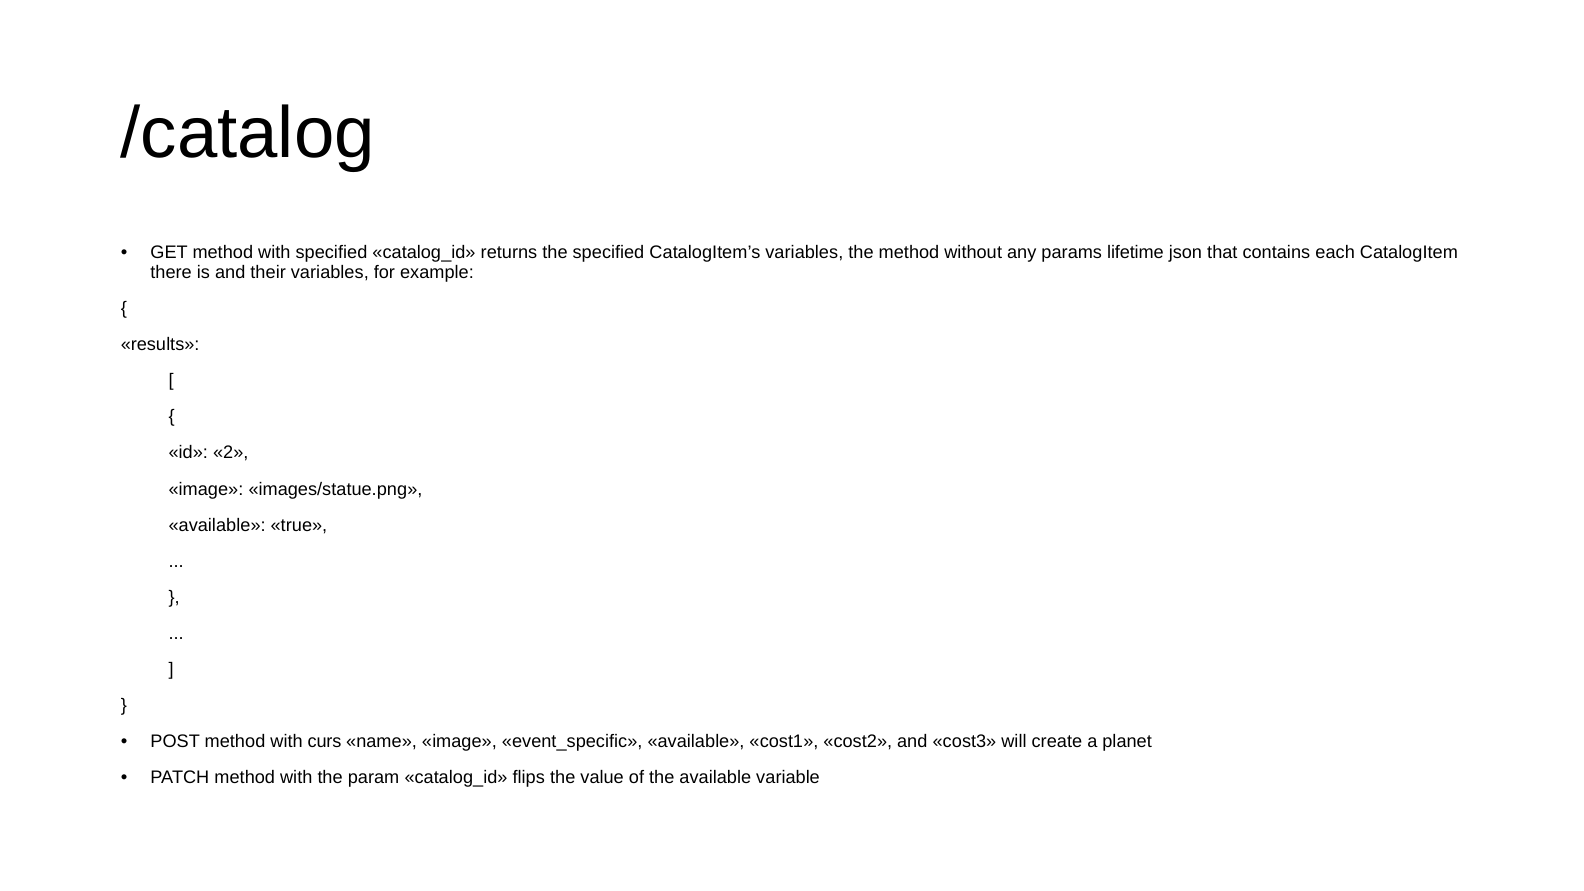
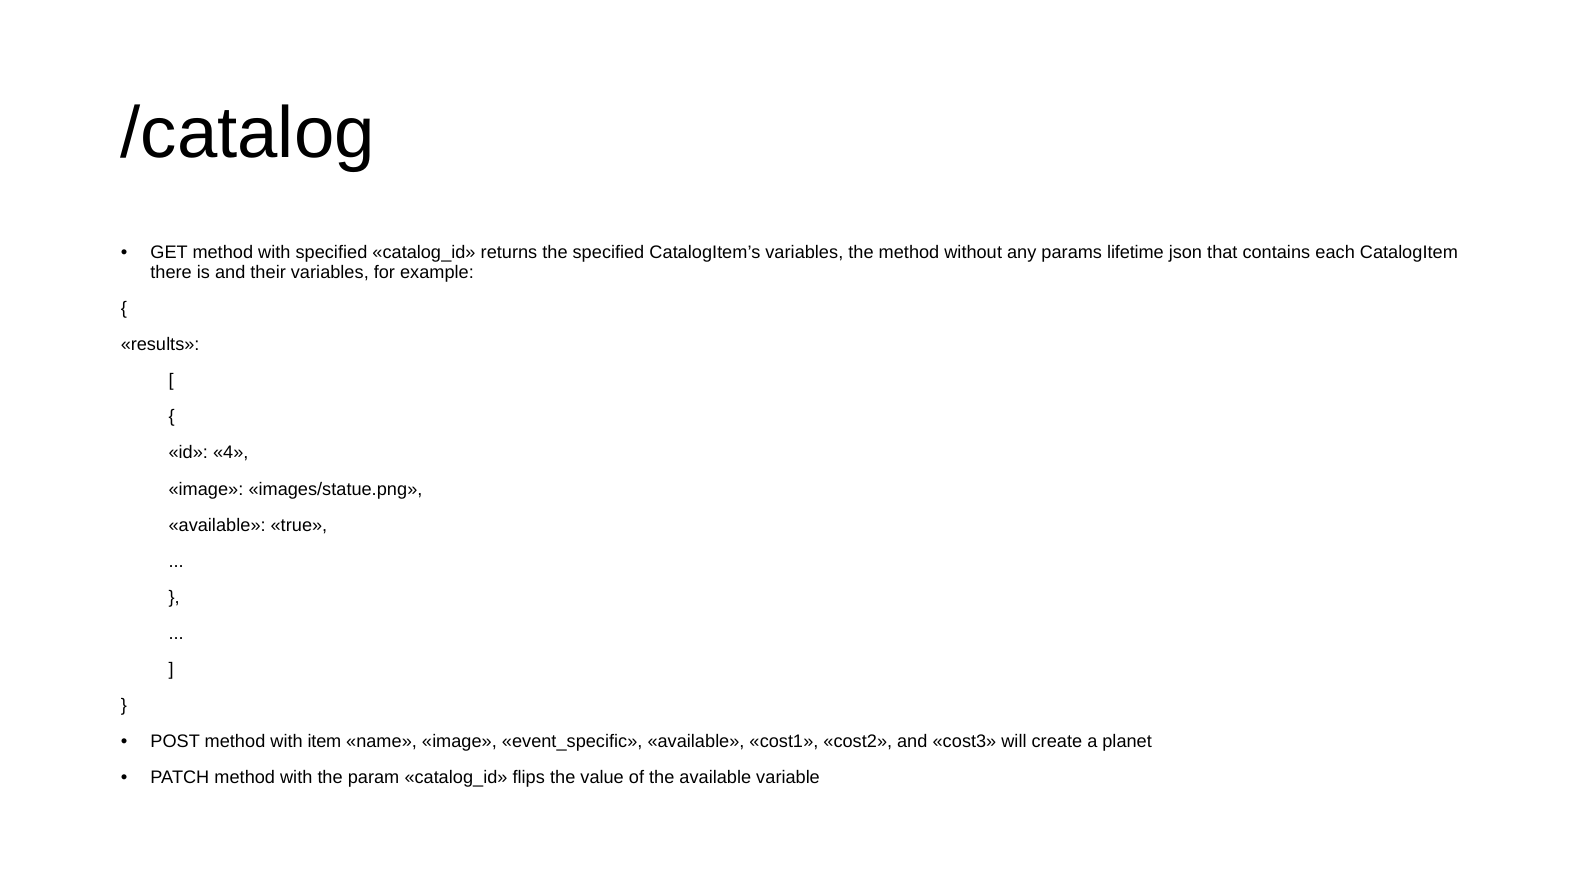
2: 2 -> 4 (231, 453)
curs: curs -> item (324, 742)
